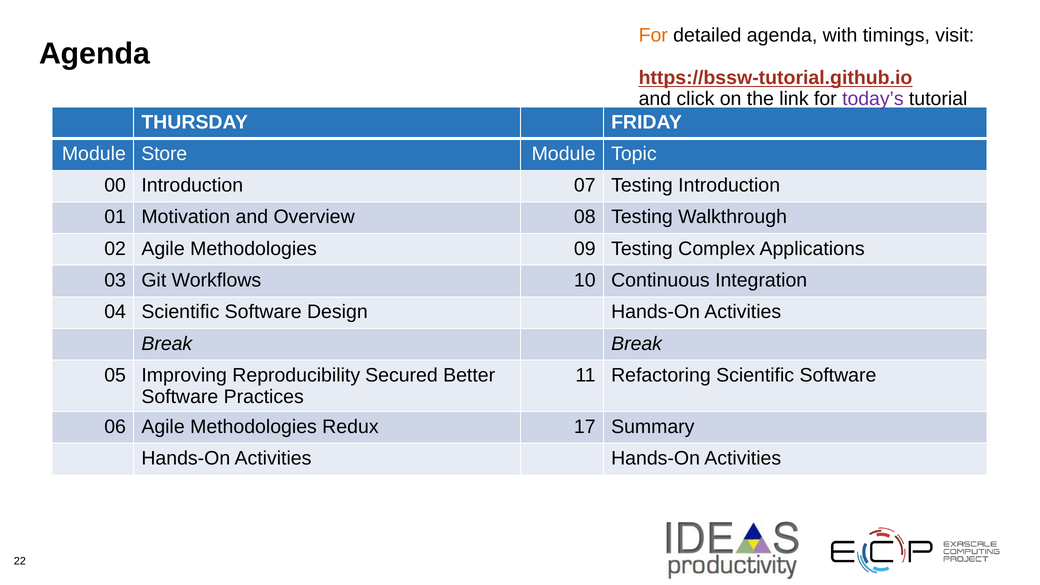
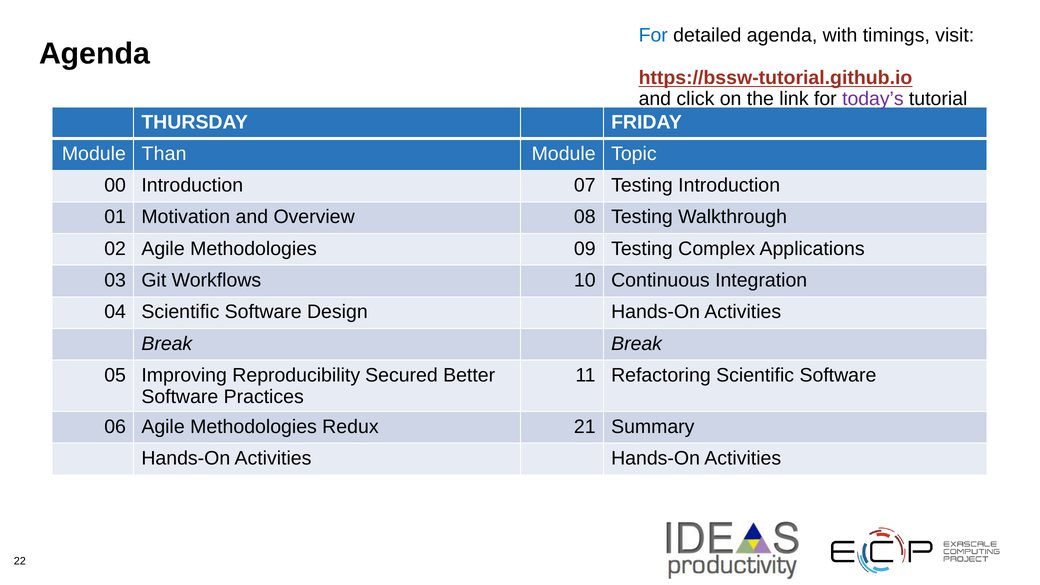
For colour: orange -> blue (653, 36)
Store: Store -> Than (164, 154)
17: 17 -> 21 (585, 427)
